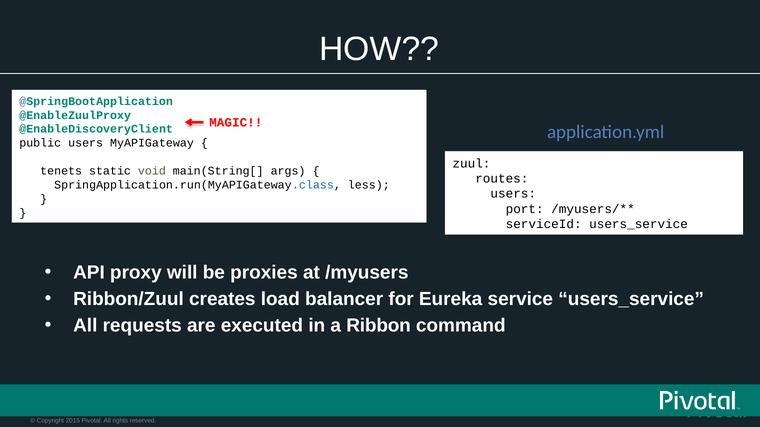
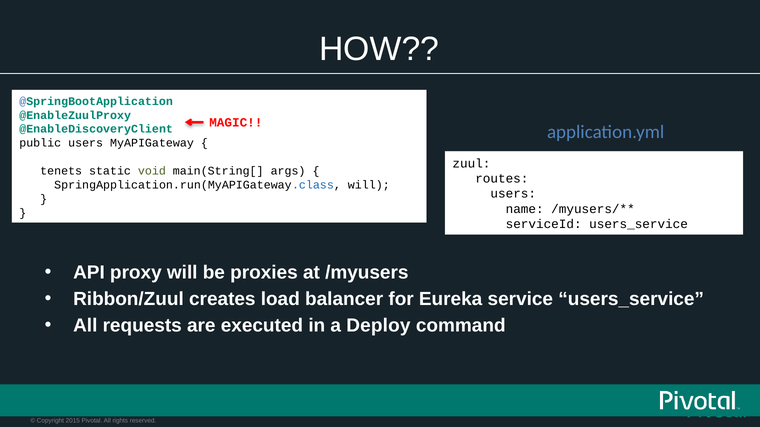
SpringApplication.run(MyAPIGateway.class less: less -> will (369, 185)
port: port -> name (525, 209)
Ribbon: Ribbon -> Deploy (378, 326)
